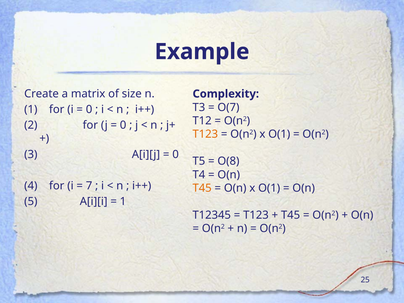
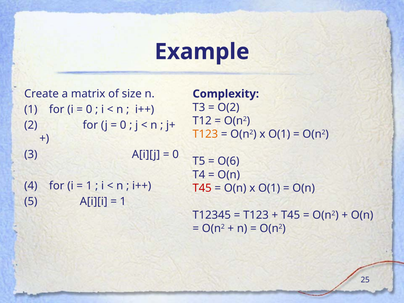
O(7: O(7 -> O(2 (228, 107)
O(8: O(8 -> O(6 (228, 161)
7: 7 -> 1 (89, 186)
T45 colour: orange -> red (202, 188)
